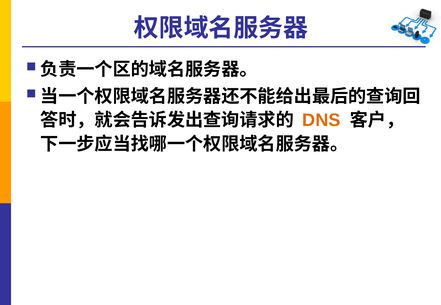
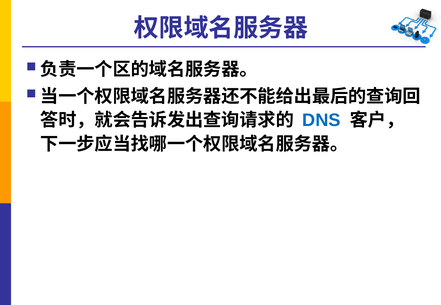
DNS colour: orange -> blue (321, 120)
